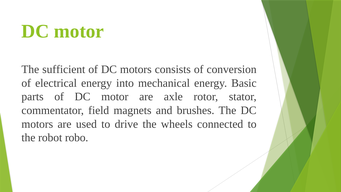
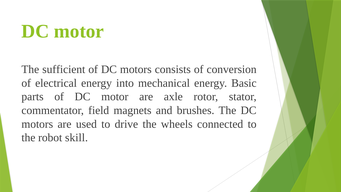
robo: robo -> skill (77, 138)
